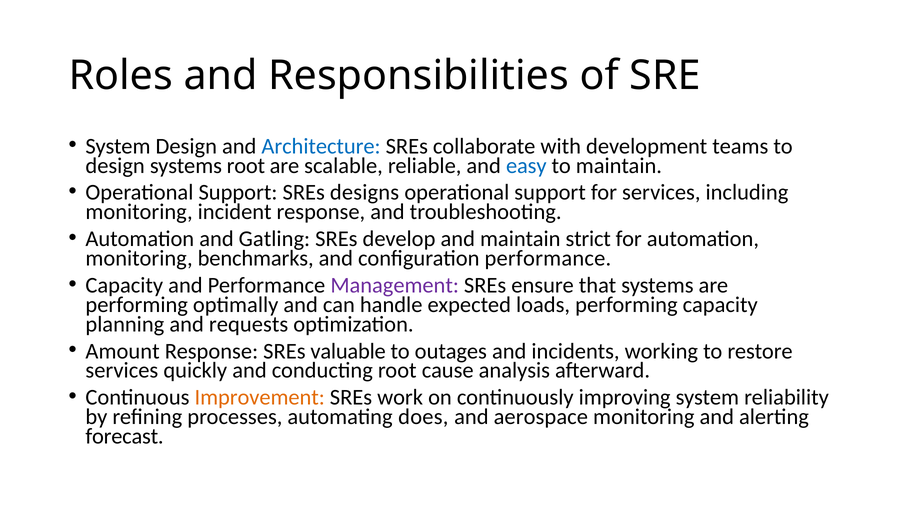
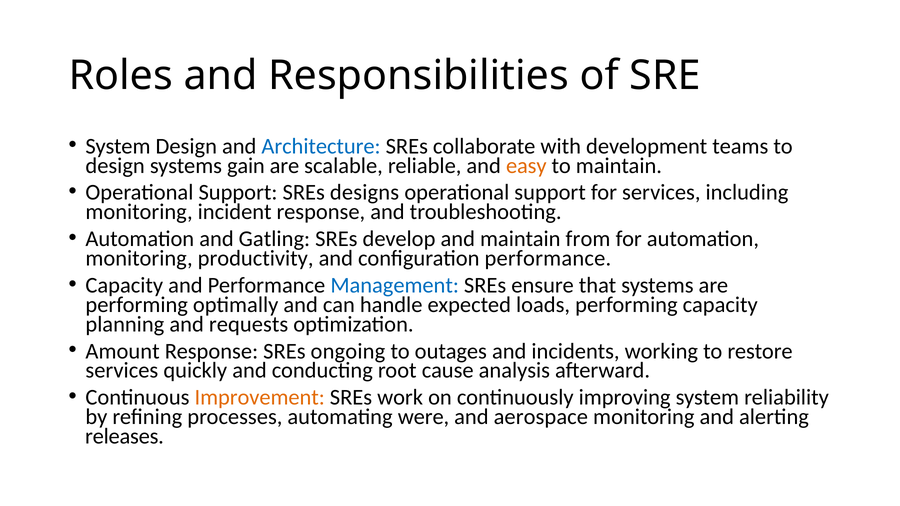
systems root: root -> gain (246, 166)
easy colour: blue -> orange (526, 166)
strict: strict -> from (588, 239)
benchmarks: benchmarks -> productivity (256, 259)
Management colour: purple -> blue (395, 285)
valuable: valuable -> ongoing (348, 351)
does: does -> were (423, 417)
forecast: forecast -> releases (125, 437)
